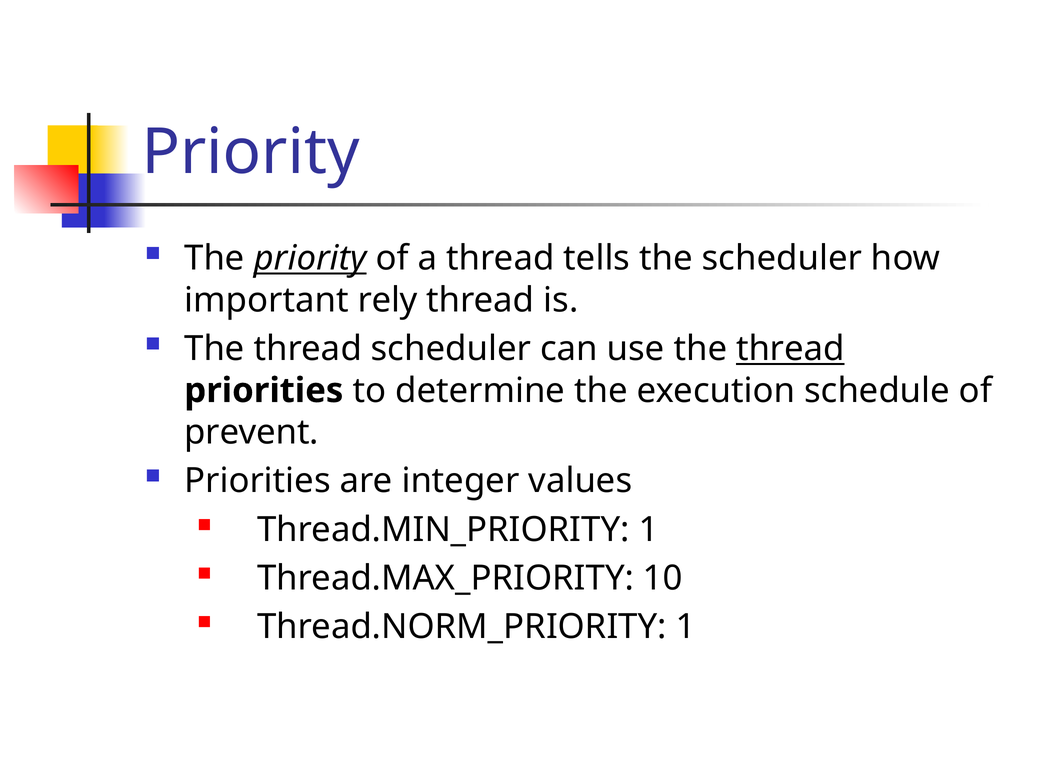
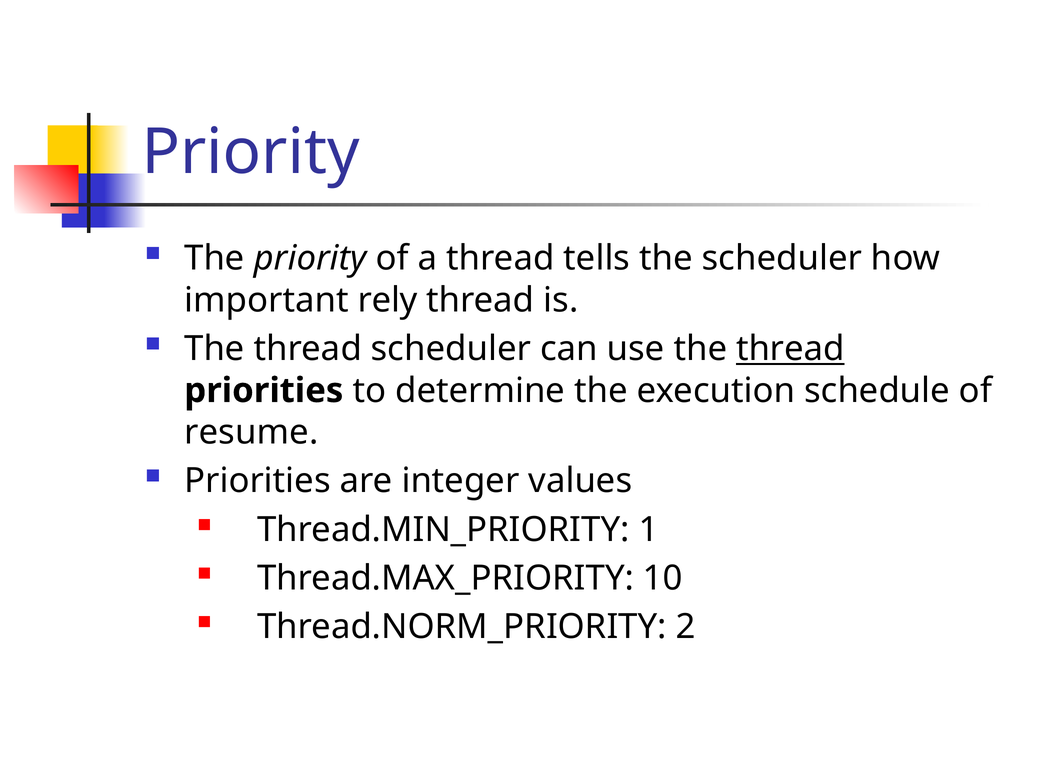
priority underline: present -> none (310, 259)
prevent: prevent -> resume (251, 432)
Thread.NORM_PRIORITY 1: 1 -> 2 (686, 627)
